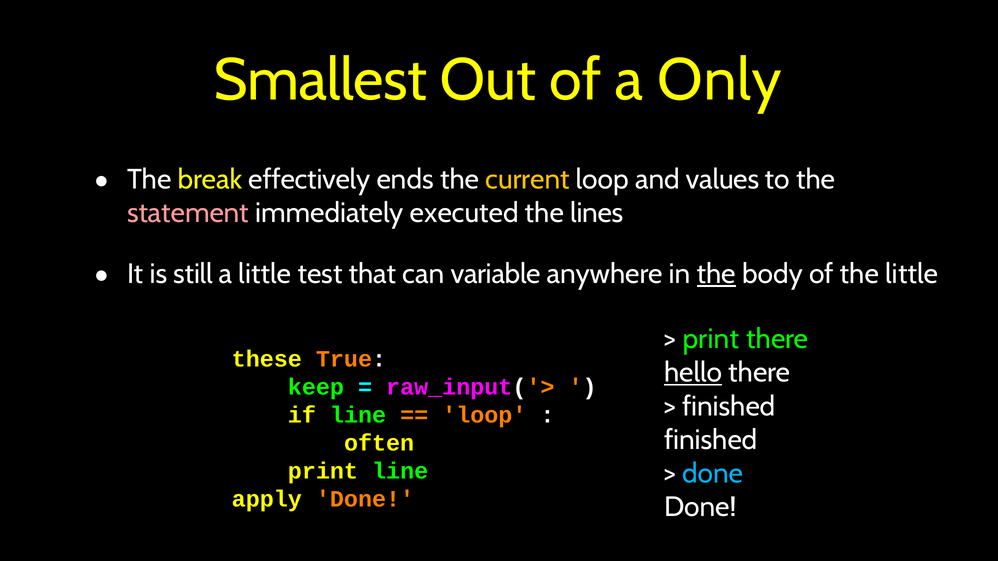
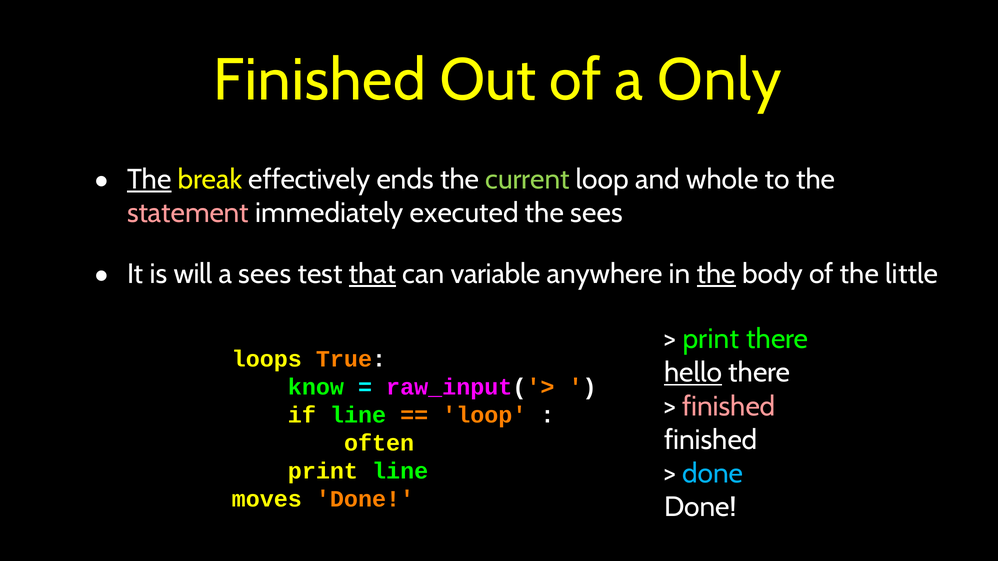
Smallest: Smallest -> Finished (320, 80)
The underline: none -> present (149, 180)
current colour: yellow -> light green (528, 180)
values: values -> whole (722, 180)
the lines: lines -> sees (597, 213)
still: still -> will (193, 274)
a little: little -> sees (265, 274)
that underline: none -> present (372, 274)
these: these -> loops (267, 359)
keep: keep -> know (316, 387)
finished colour: white -> pink (729, 407)
apply: apply -> moves (267, 499)
